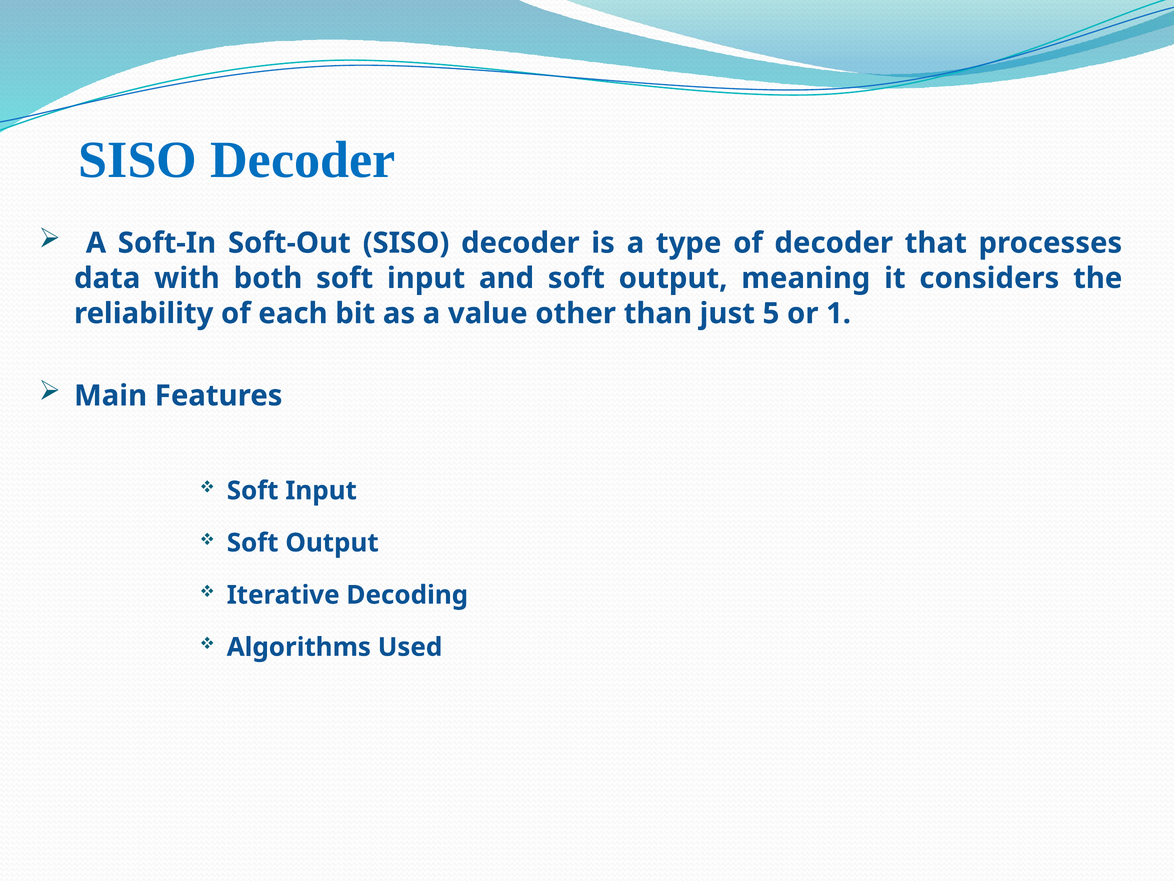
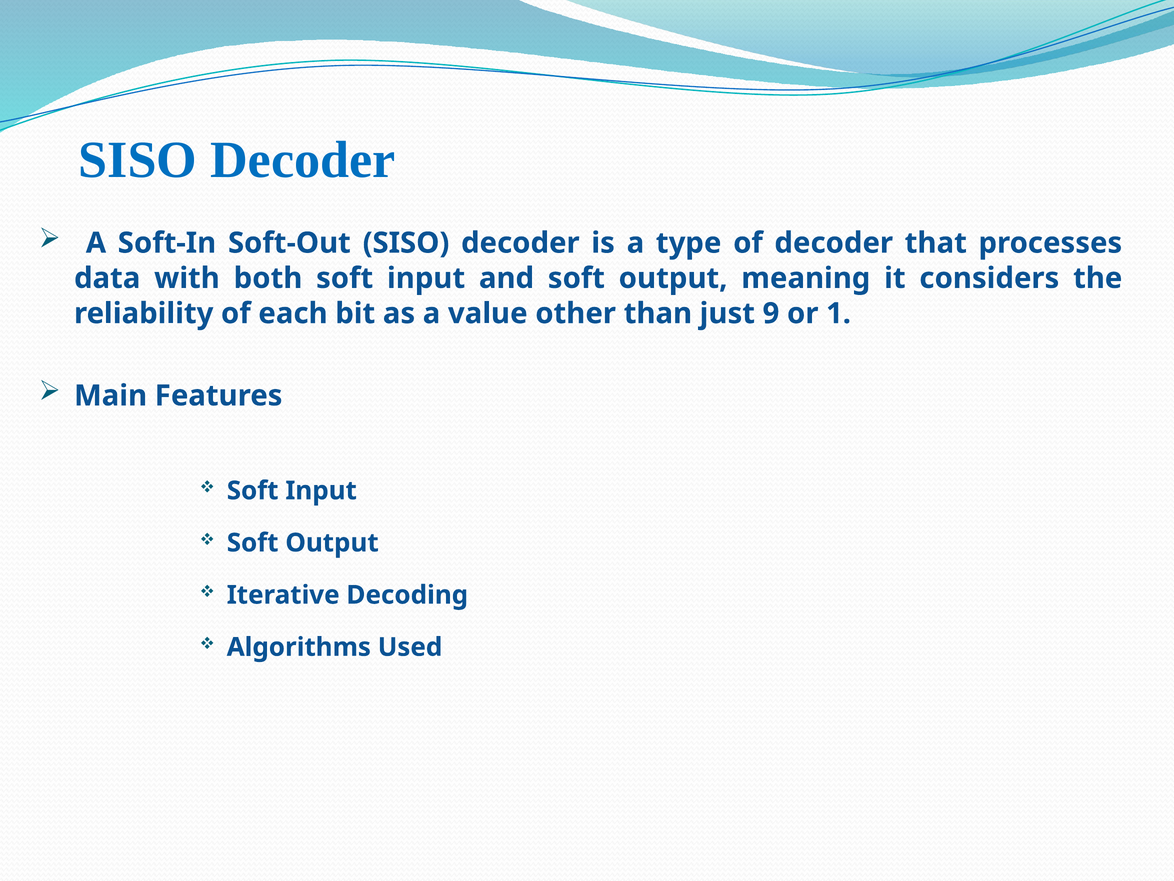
5: 5 -> 9 (771, 313)
